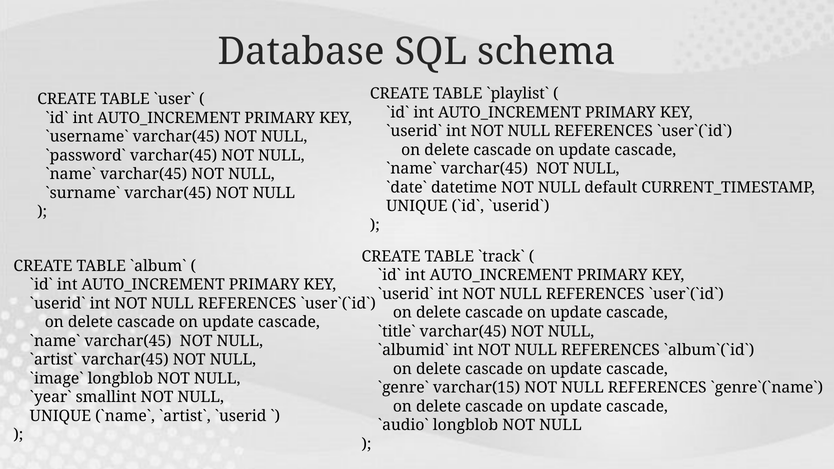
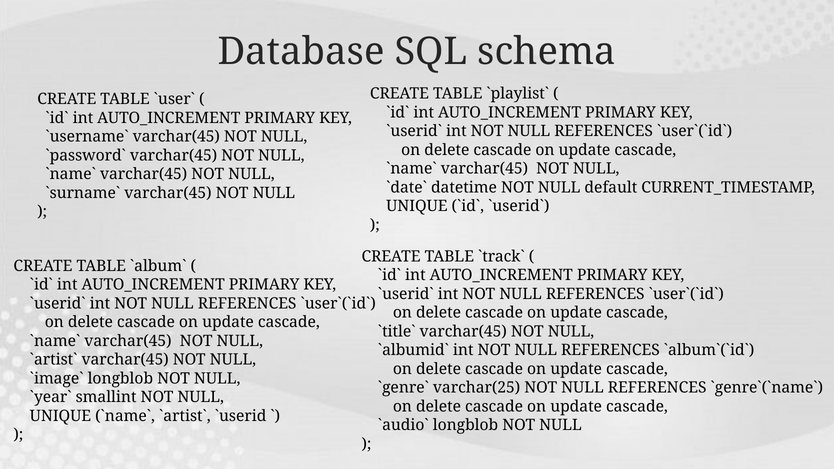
varchar(15: varchar(15 -> varchar(25 (477, 388)
